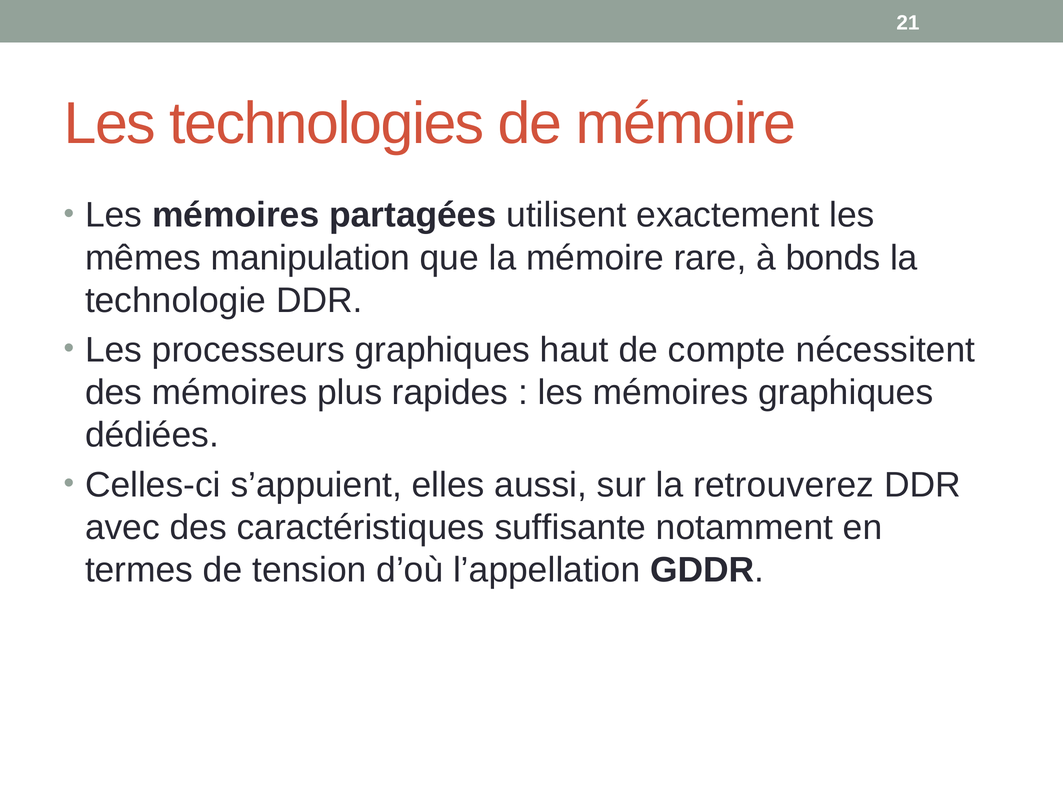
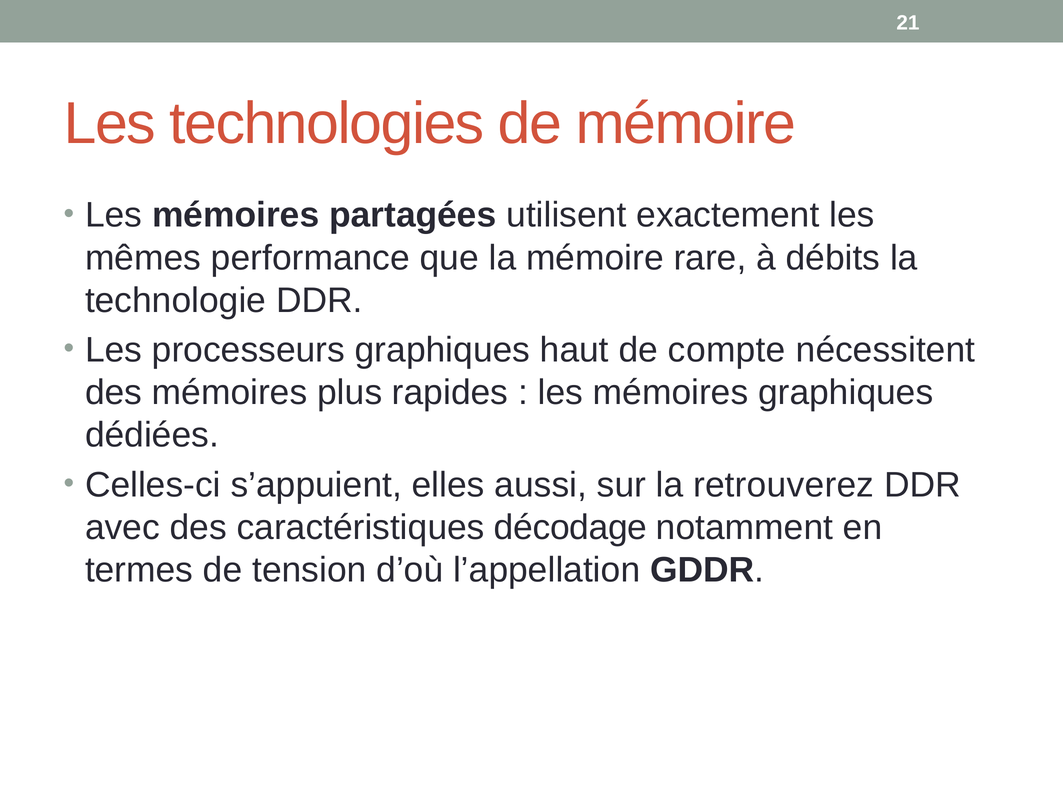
manipulation: manipulation -> performance (310, 258)
bonds: bonds -> débits (833, 258)
suffisante: suffisante -> décodage (571, 527)
